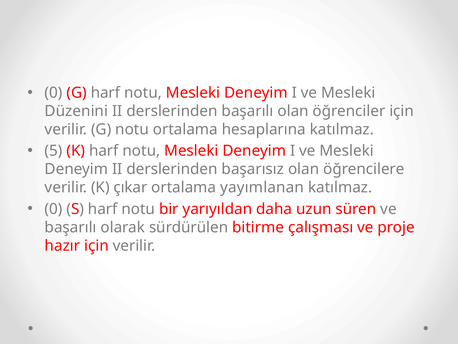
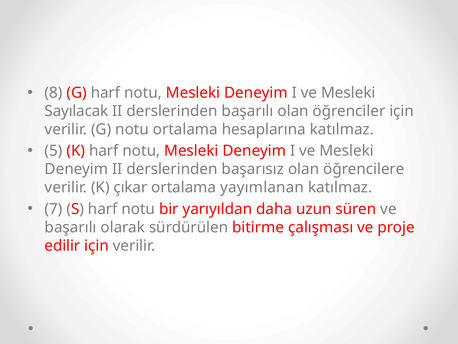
0: 0 -> 8 (54, 93)
Düzenini: Düzenini -> Sayılacak (76, 111)
0: 0 -> 7 (54, 209)
hazır: hazır -> edilir (62, 245)
